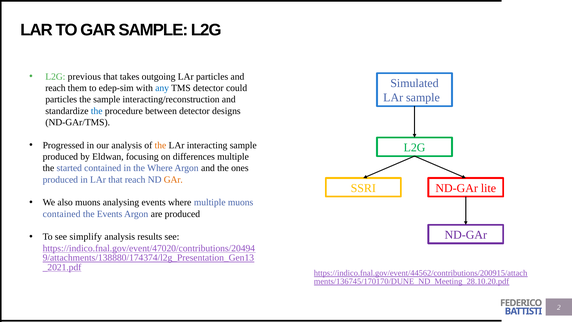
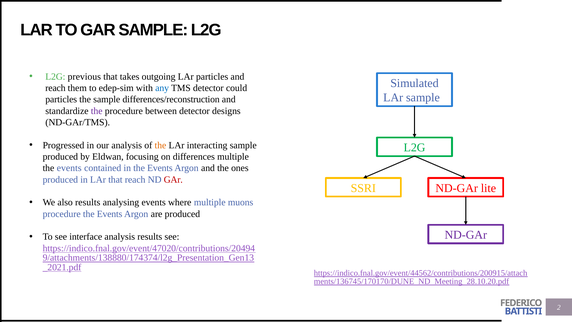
interacting/reconstruction: interacting/reconstruction -> differences/reconstruction (171, 99)
the colour: blue -> purple (97, 111)
started: started -> events (69, 168)
in the Where: Where -> Events (160, 168)
GAr colour: orange -> red (173, 179)
also muons: muons -> results (88, 202)
contained: contained -> procedure (62, 214)
simplify: simplify -> interface (86, 237)
